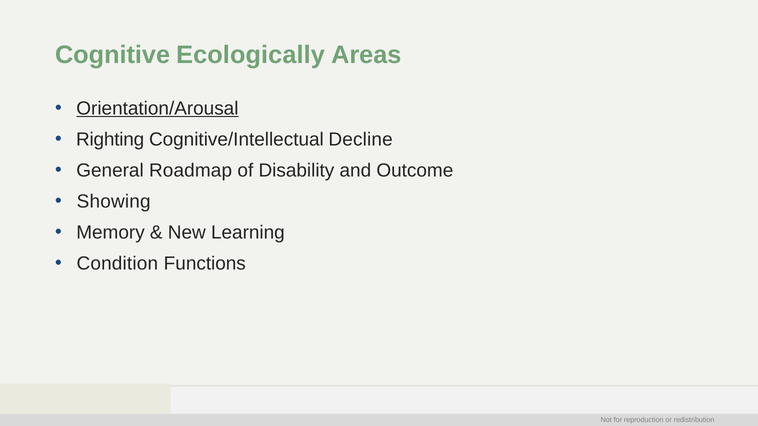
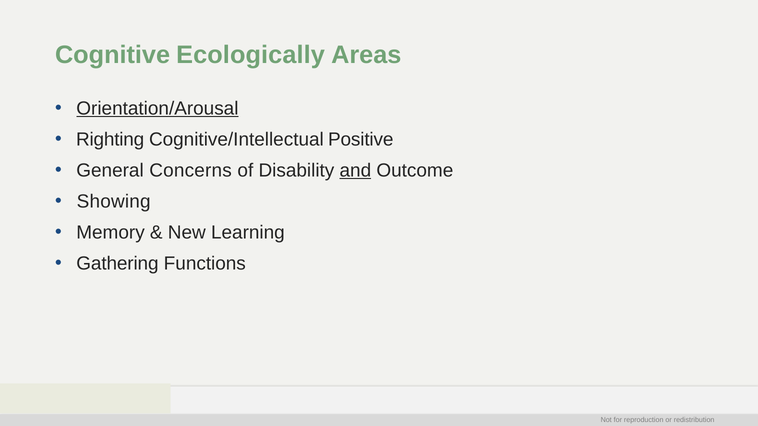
Decline: Decline -> Positive (361, 139)
Roadmap: Roadmap -> Concerns (191, 171)
and underline: none -> present (355, 171)
Condition: Condition -> Gathering (117, 264)
